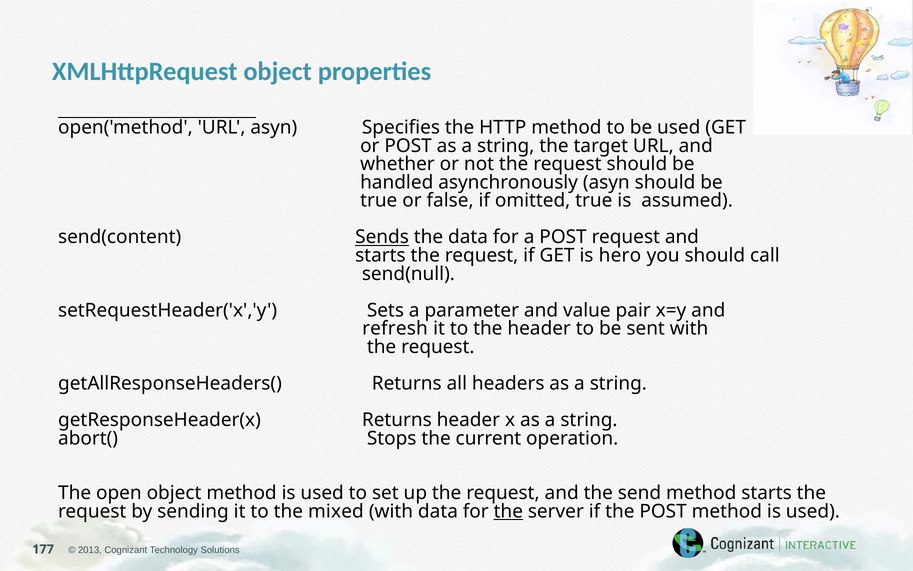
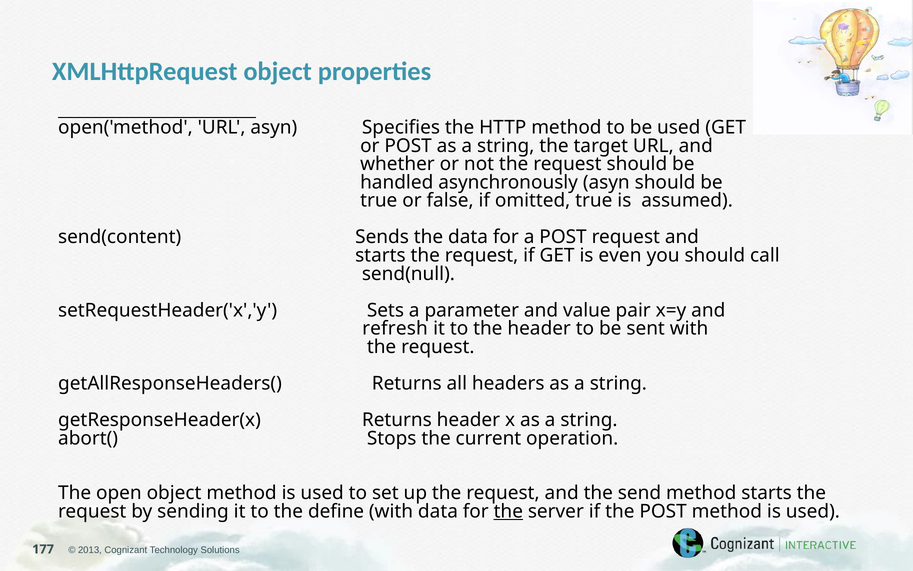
Sends underline: present -> none (382, 237)
hero: hero -> even (620, 255)
mixed: mixed -> define (336, 511)
